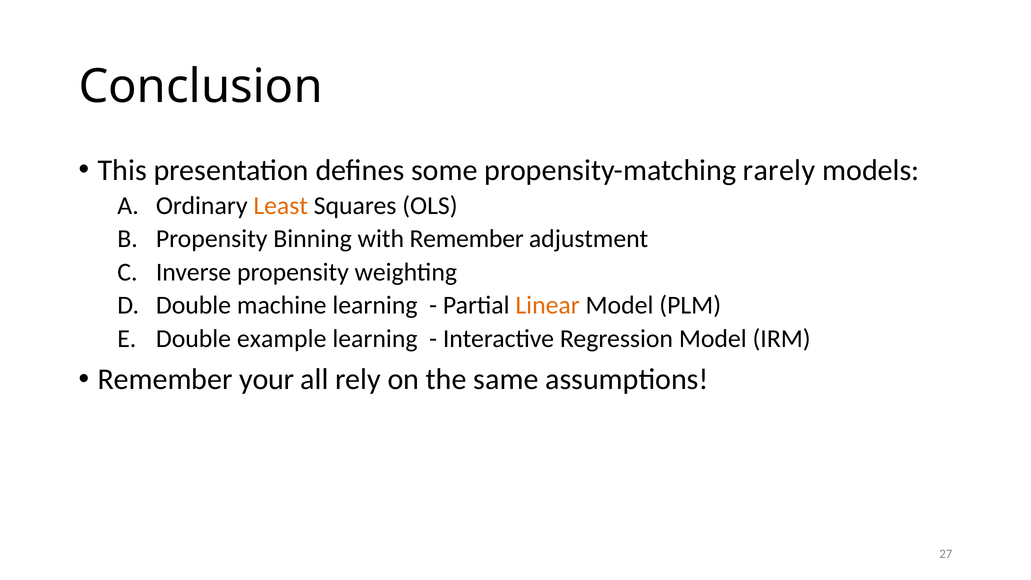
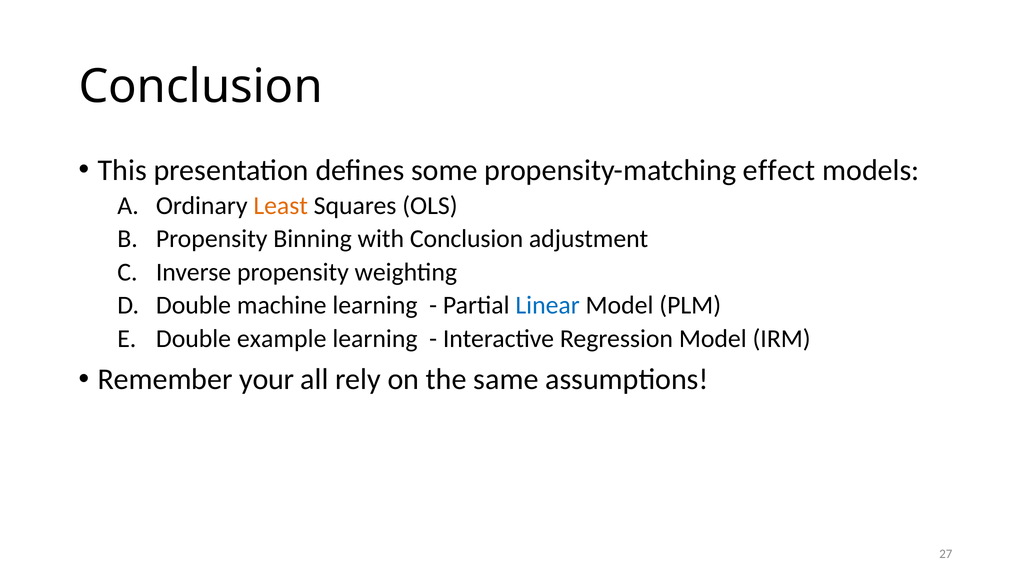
rarely: rarely -> effect (779, 170)
with Remember: Remember -> Conclusion (467, 239)
Linear colour: orange -> blue (548, 305)
